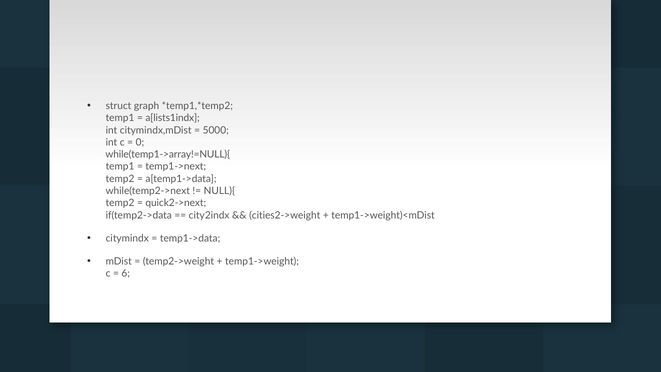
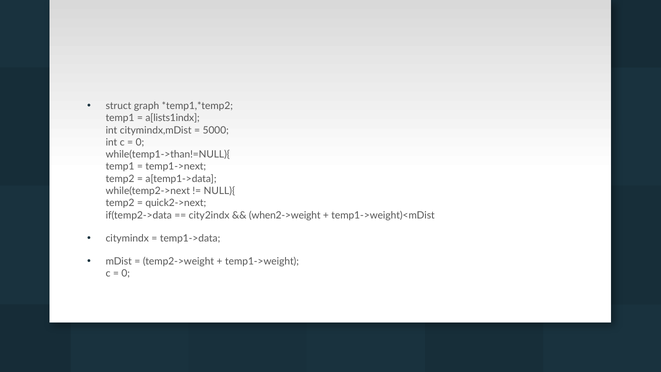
while(temp1->array!=NULL){: while(temp1->array!=NULL){ -> while(temp1->than!=NULL){ (168, 154)
cities2->weight: cities2->weight -> when2->weight (285, 215)
6: 6 -> 0 (126, 273)
